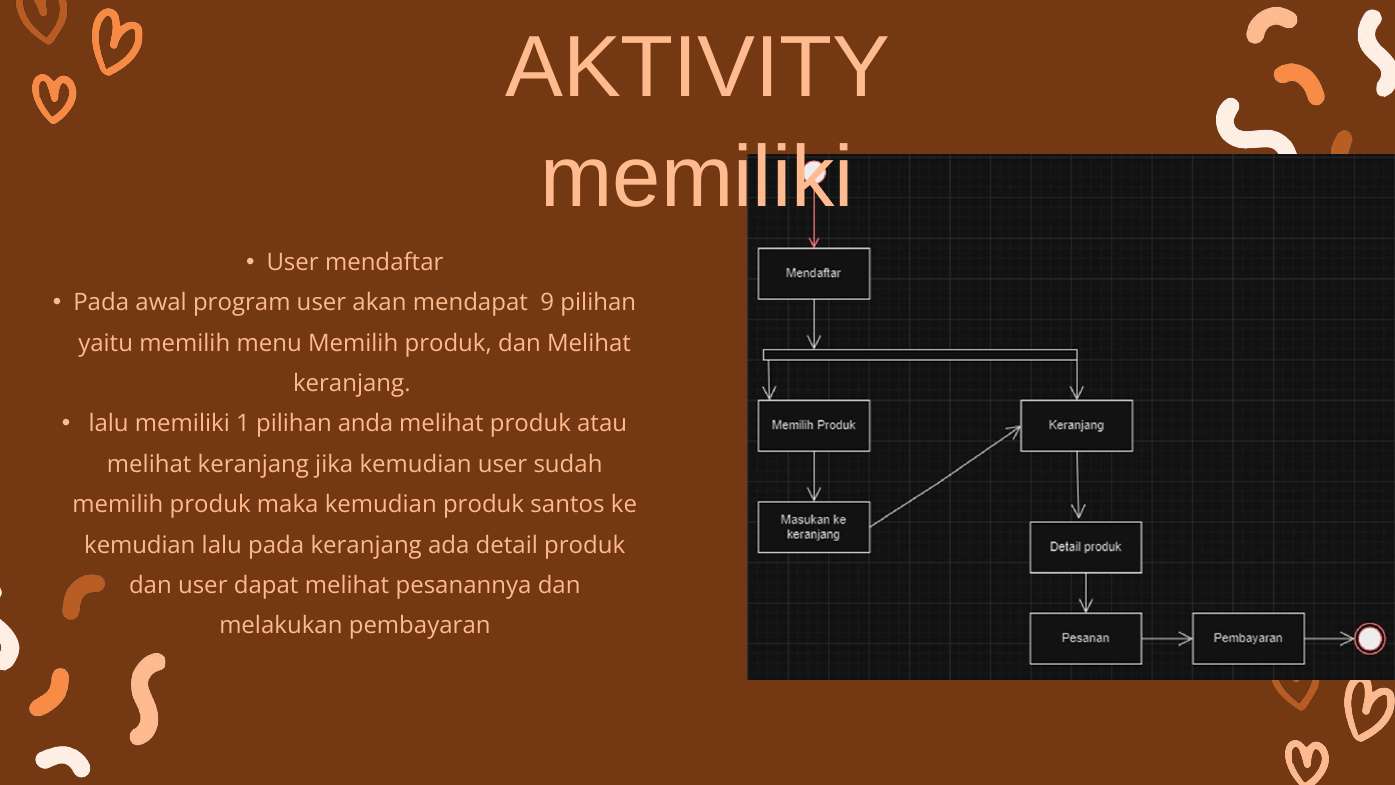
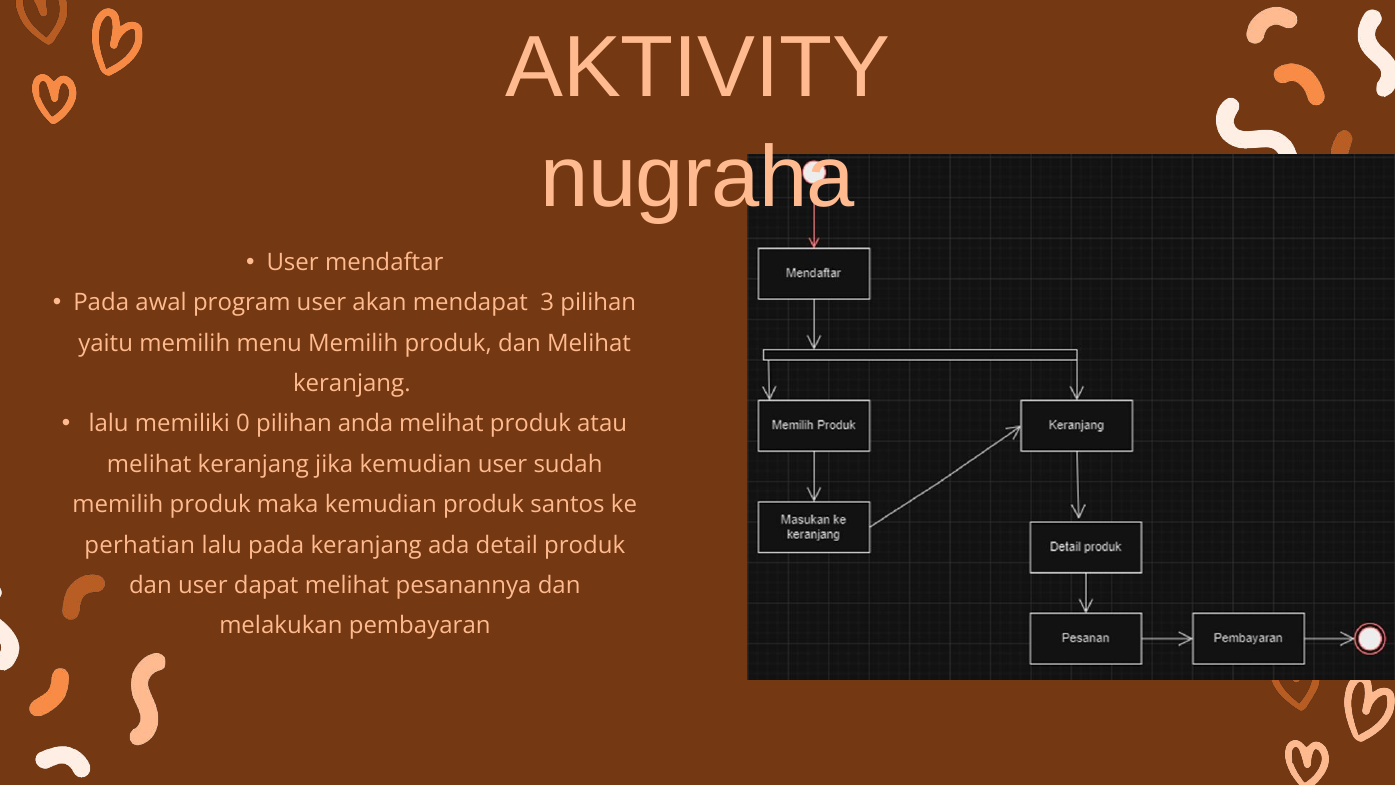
memiliki: memiliki -> nugraha (698, 178)
9: 9 -> 3 (547, 303)
1: 1 -> 0 (243, 424)
kemudian: kemudian -> perhatian (140, 545)
